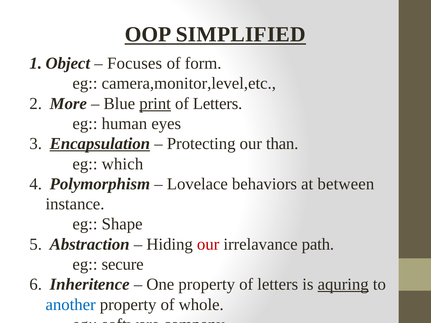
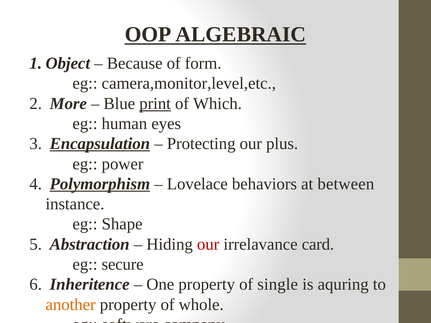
SIMPLIFIED: SIMPLIFIED -> ALGEBRAIC (241, 34)
Focuses: Focuses -> Because (135, 63)
Letters: Letters -> Which (218, 104)
than: than -> plus (282, 144)
which: which -> power (123, 164)
Polymorphism underline: none -> present (100, 184)
path: path -> card (318, 244)
property of letters: letters -> single (278, 285)
aquring underline: present -> none (343, 285)
another colour: blue -> orange (71, 305)
